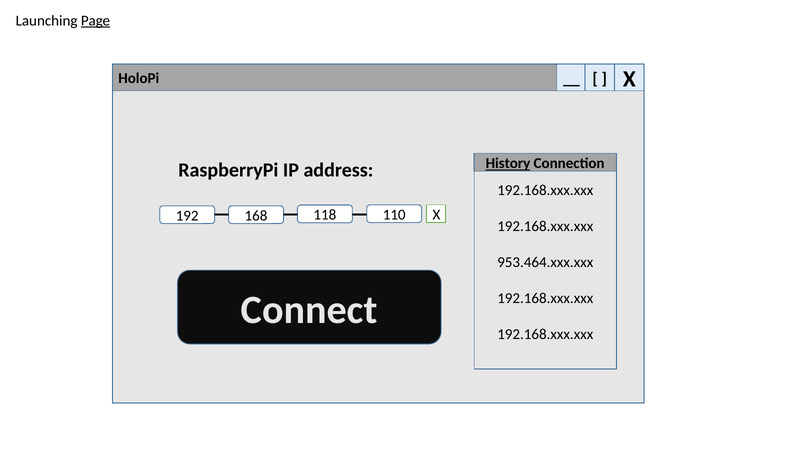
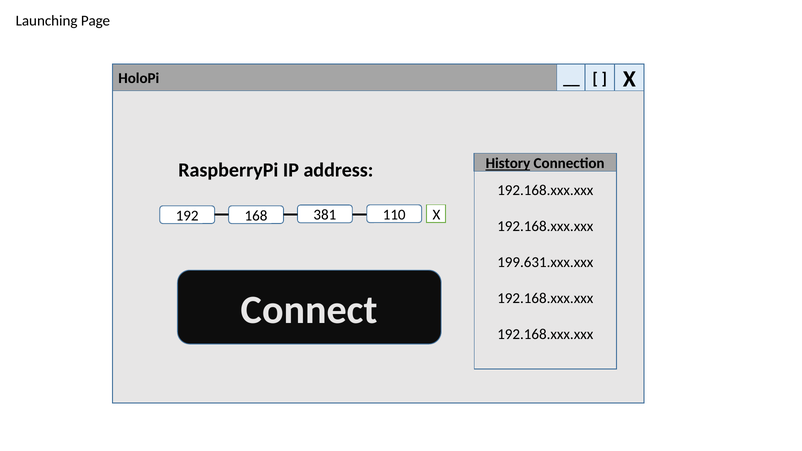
Page underline: present -> none (95, 21)
118: 118 -> 381 (325, 215)
953.464.xxx.xxx: 953.464.xxx.xxx -> 199.631.xxx.xxx (545, 262)
